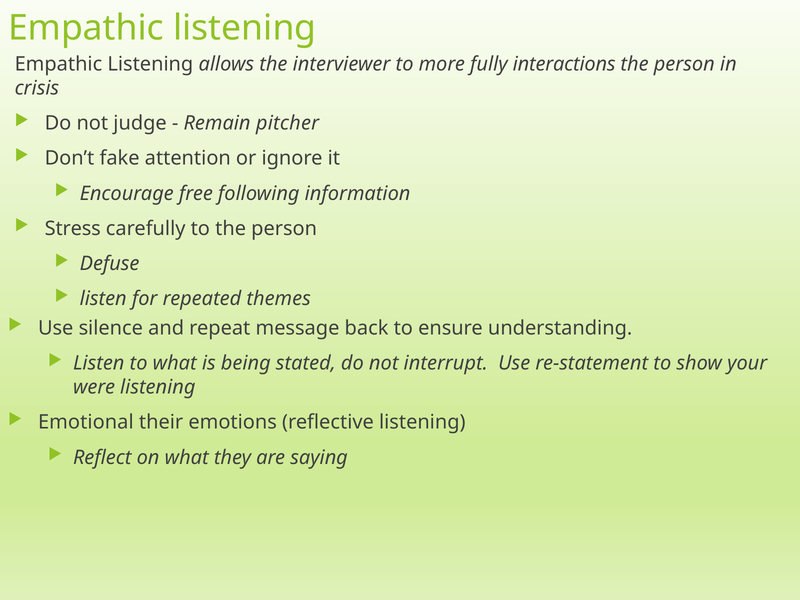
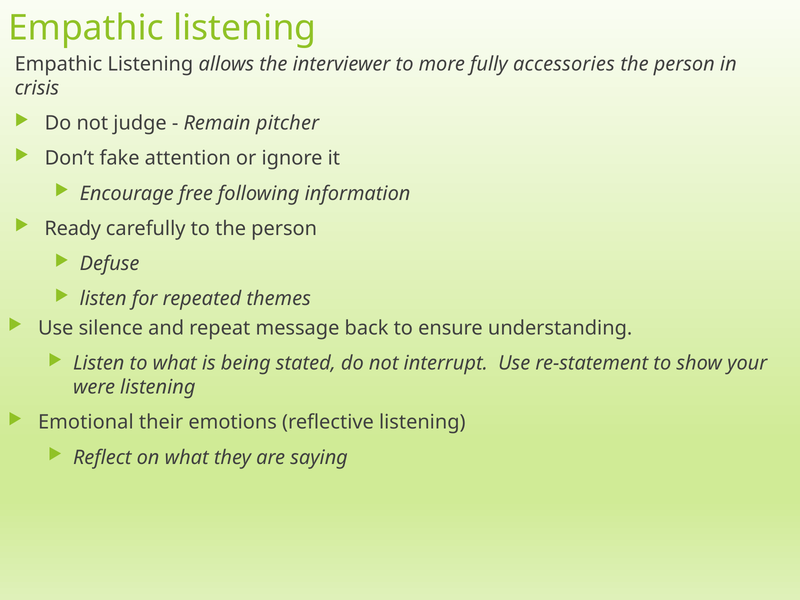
interactions: interactions -> accessories (564, 64)
Stress: Stress -> Ready (73, 229)
